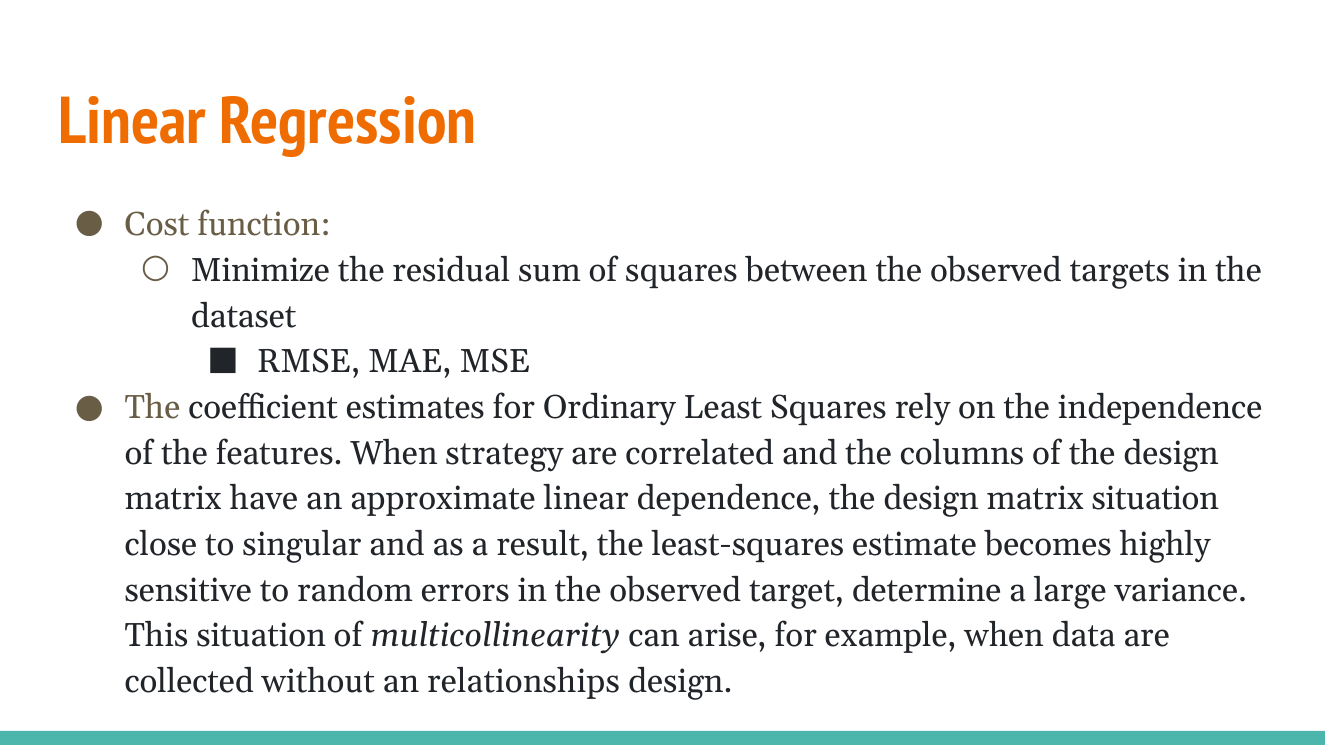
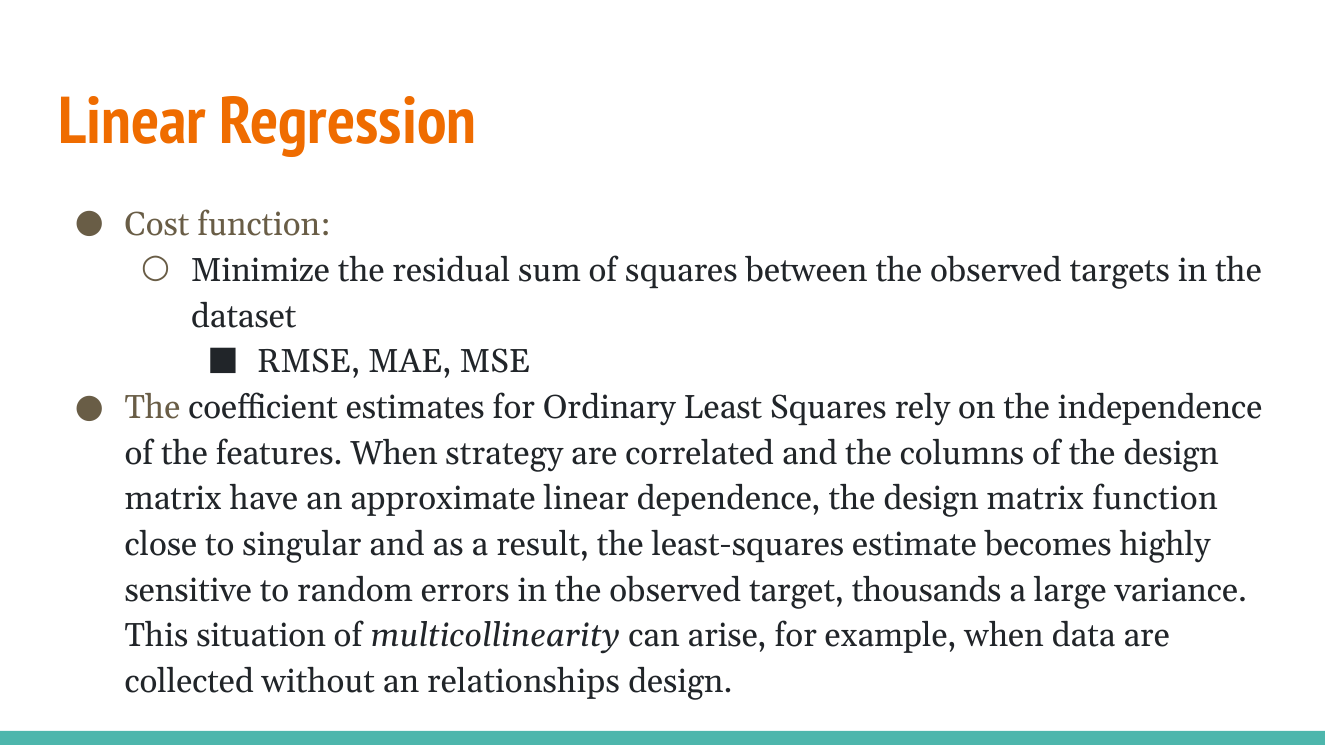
matrix situation: situation -> function (1155, 499)
determine: determine -> thousands (927, 590)
